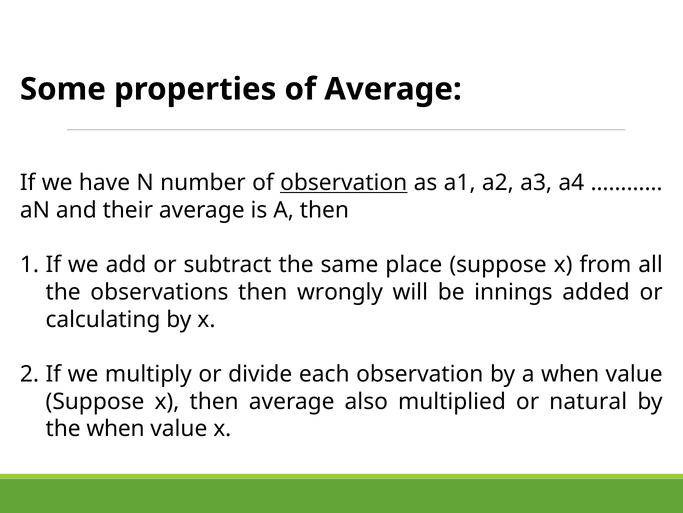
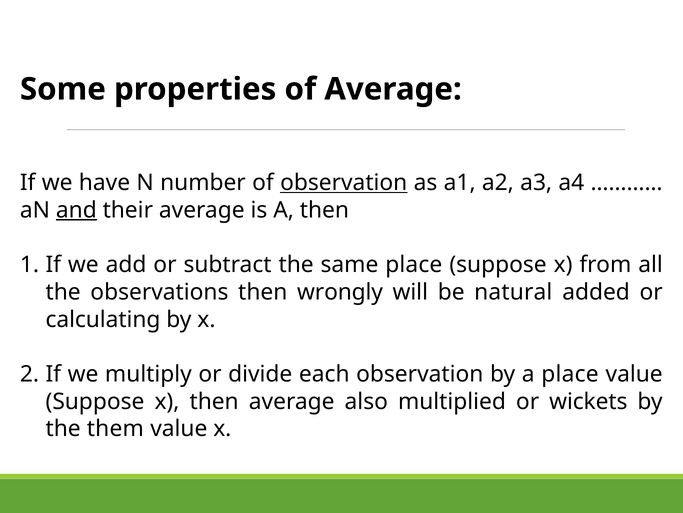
and underline: none -> present (76, 210)
innings: innings -> natural (513, 292)
a when: when -> place (570, 374)
natural: natural -> wickets (588, 401)
the when: when -> them (115, 428)
